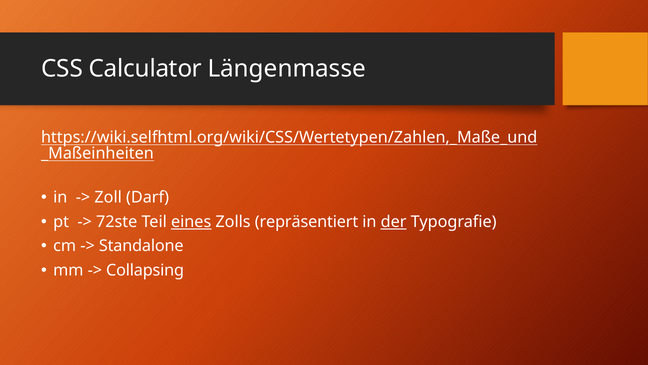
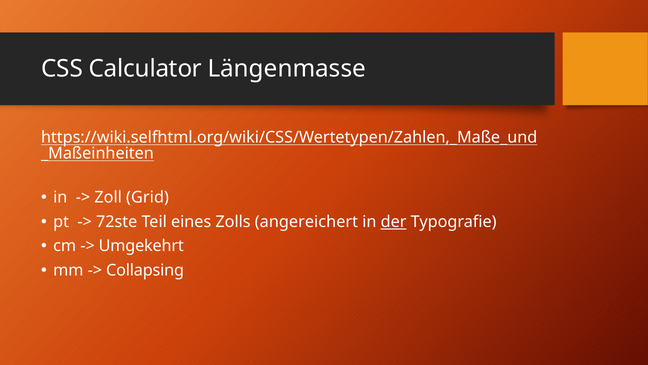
Darf: Darf -> Grid (147, 197)
eines underline: present -> none (191, 222)
repräsentiert: repräsentiert -> angereichert (306, 222)
Standalone: Standalone -> Umgekehrt (141, 246)
